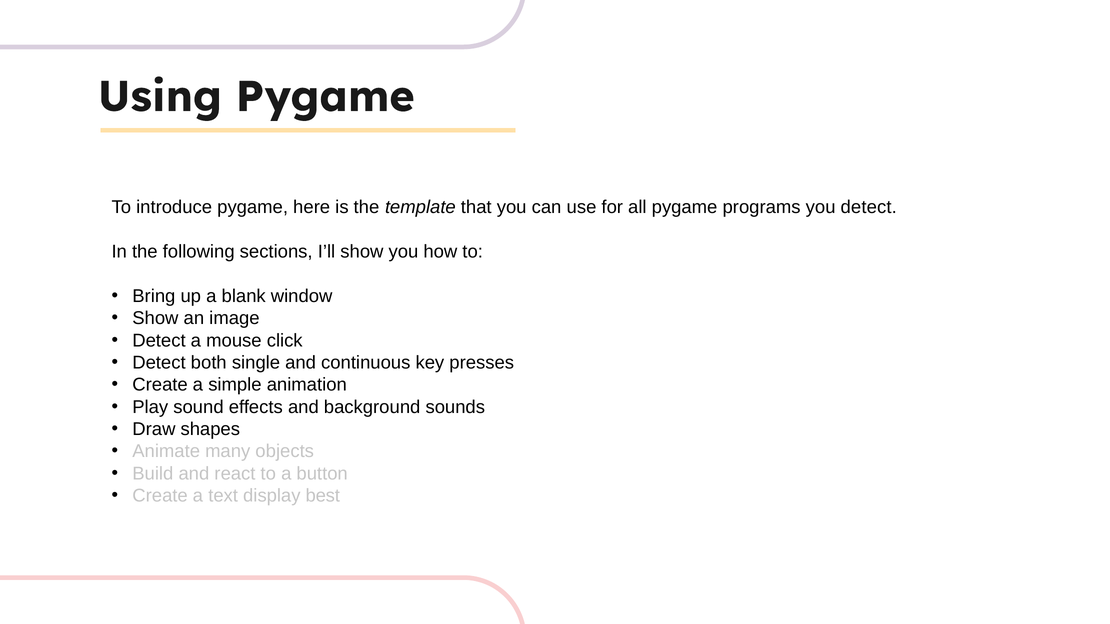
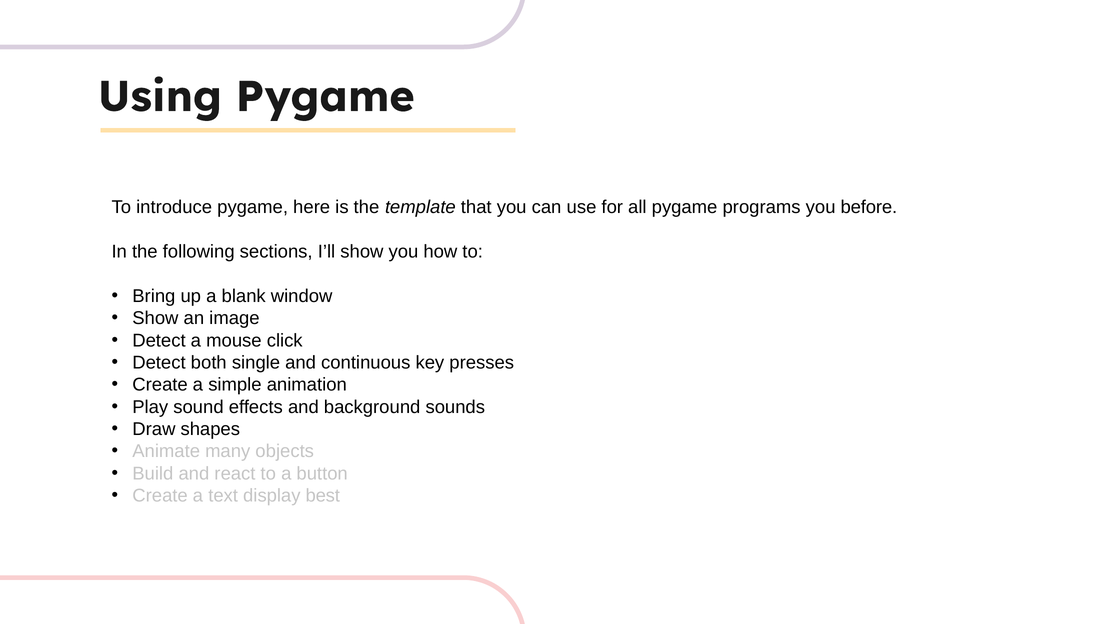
you detect: detect -> before (869, 207)
